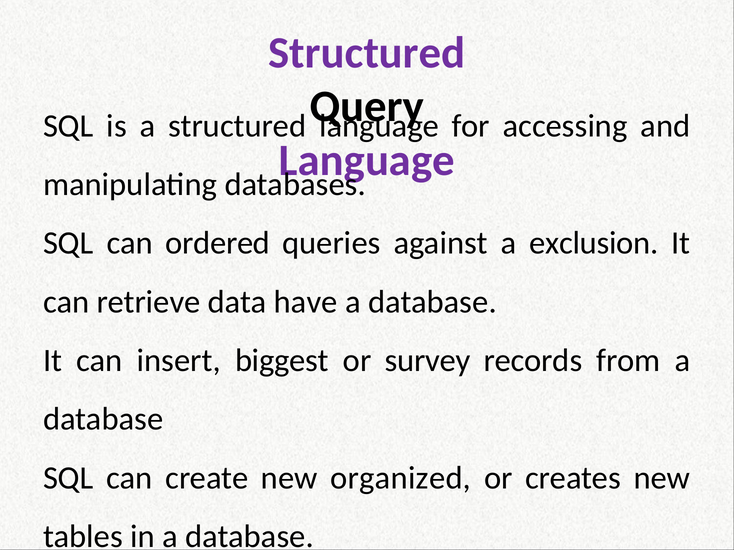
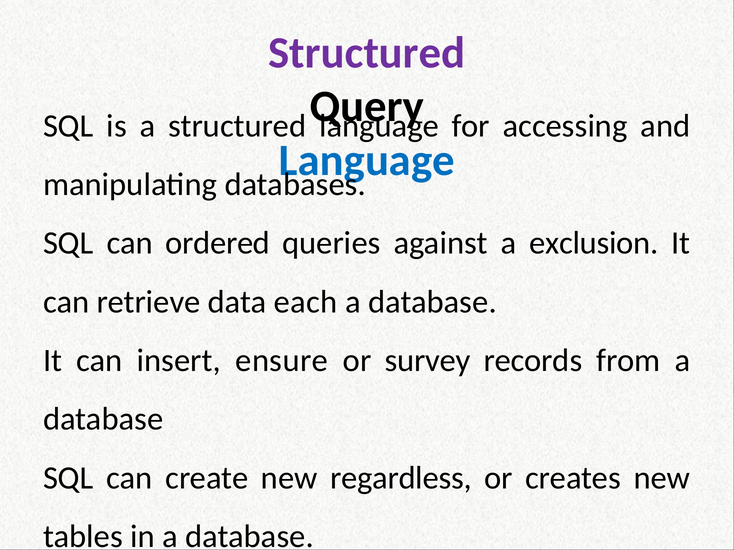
Language colour: purple -> blue (367, 161)
have: have -> each (305, 302)
biggest: biggest -> ensure (282, 361)
organized: organized -> regardless (401, 478)
